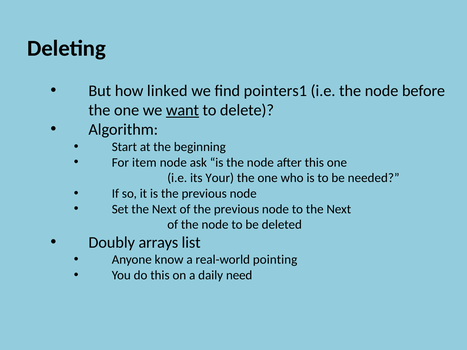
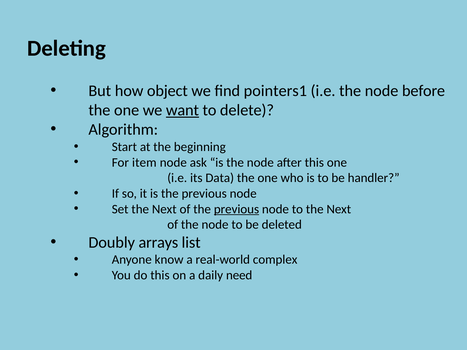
linked: linked -> object (167, 91)
Your: Your -> Data (220, 178)
needed: needed -> handler (374, 178)
previous underline: none -> present (236, 209)
pointing: pointing -> complex (275, 260)
